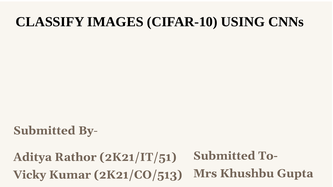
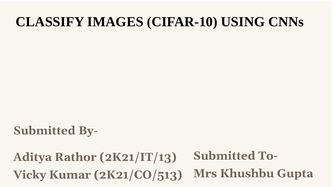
2K21/IT/51: 2K21/IT/51 -> 2K21/IT/13 (138, 157)
